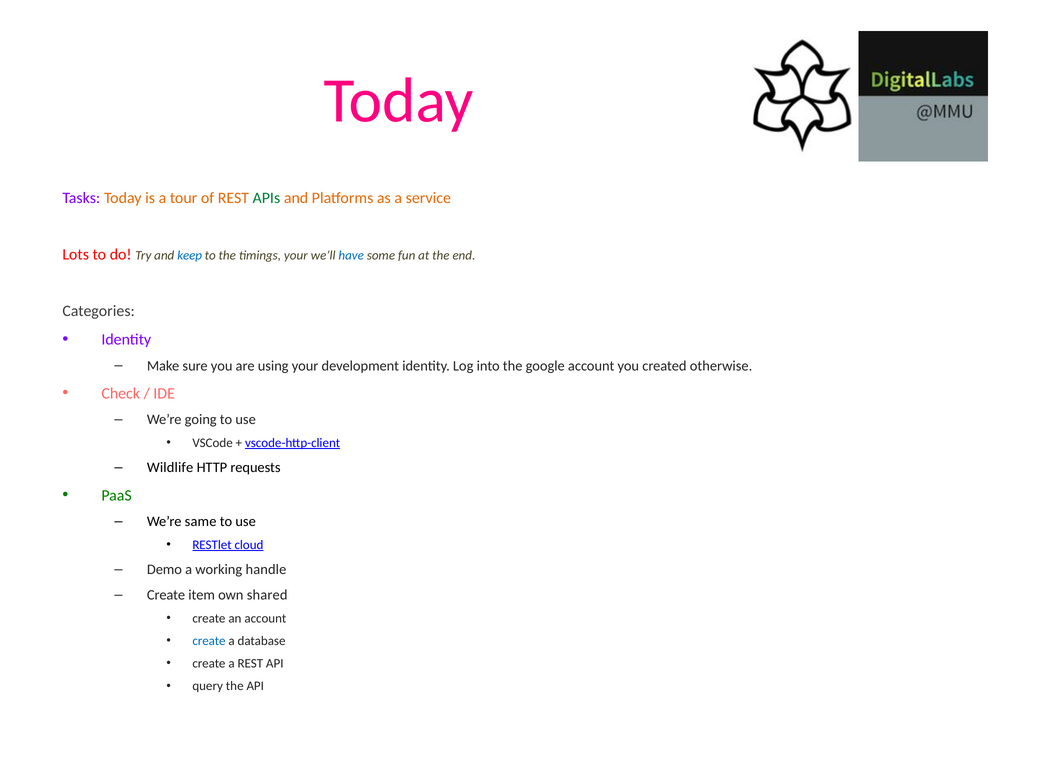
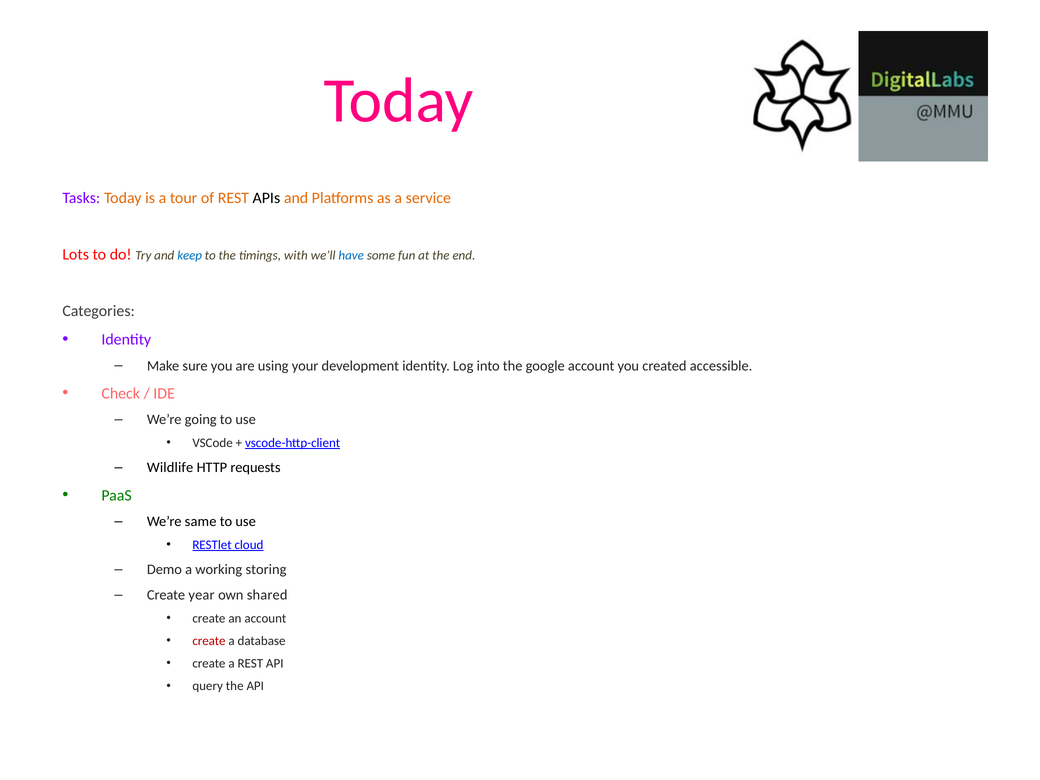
APIs colour: green -> black (266, 198)
timings your: your -> with (296, 255)
otherwise: otherwise -> accessible (721, 366)
handle: handle -> storing (266, 570)
item: item -> year (202, 595)
create colour: blue -> red (209, 641)
